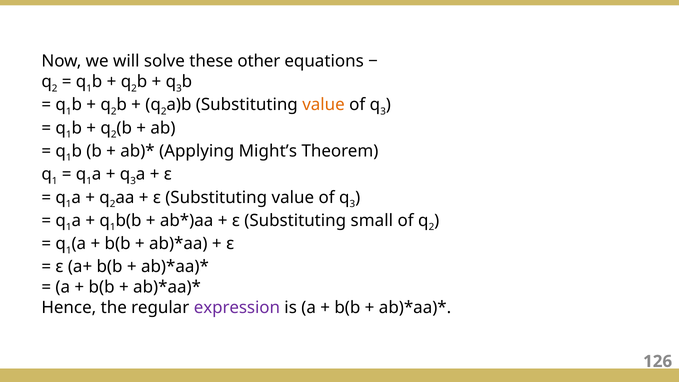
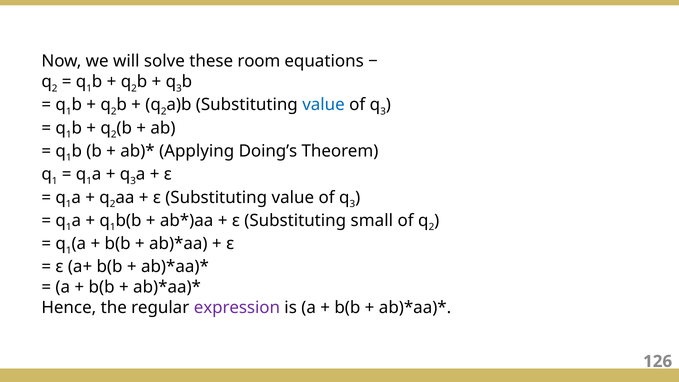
other: other -> room (259, 61)
value colour: orange -> blue (324, 105)
Might’s: Might’s -> Doing’s (268, 151)
